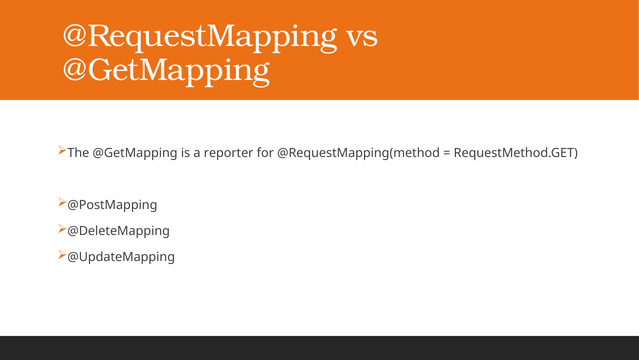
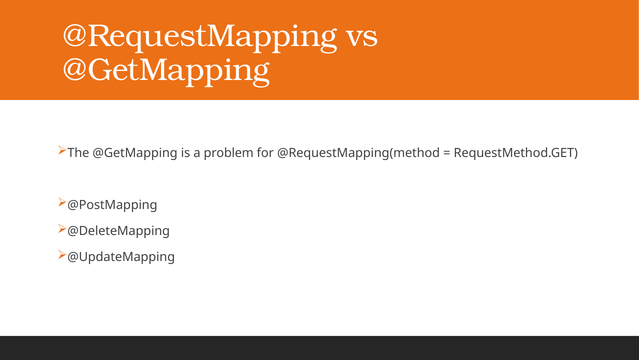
reporter: reporter -> problem (229, 153)
